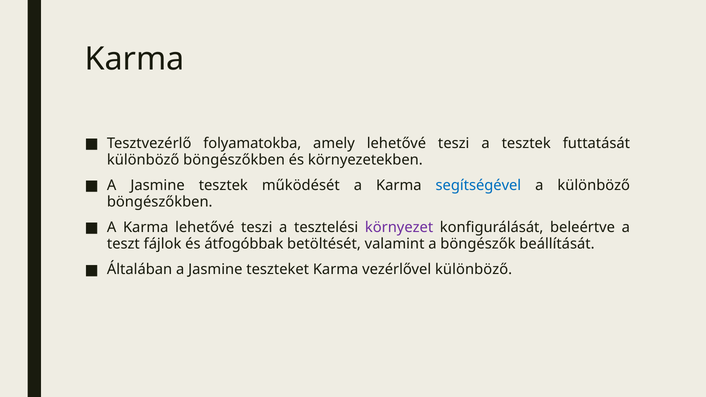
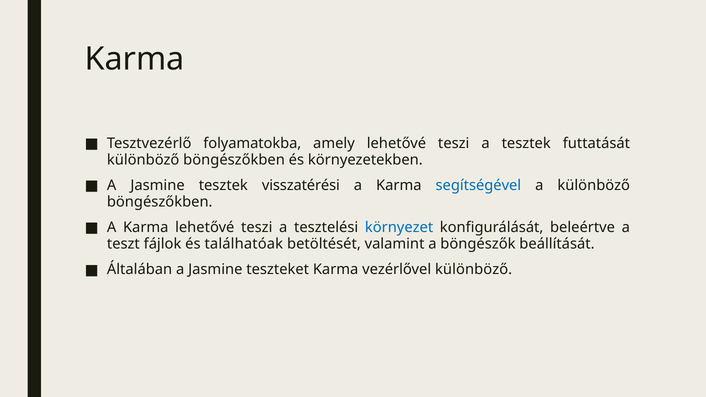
működését: működését -> visszatérési (301, 185)
környezet colour: purple -> blue (399, 227)
átfogóbbak: átfogóbbak -> találhatóak (244, 244)
